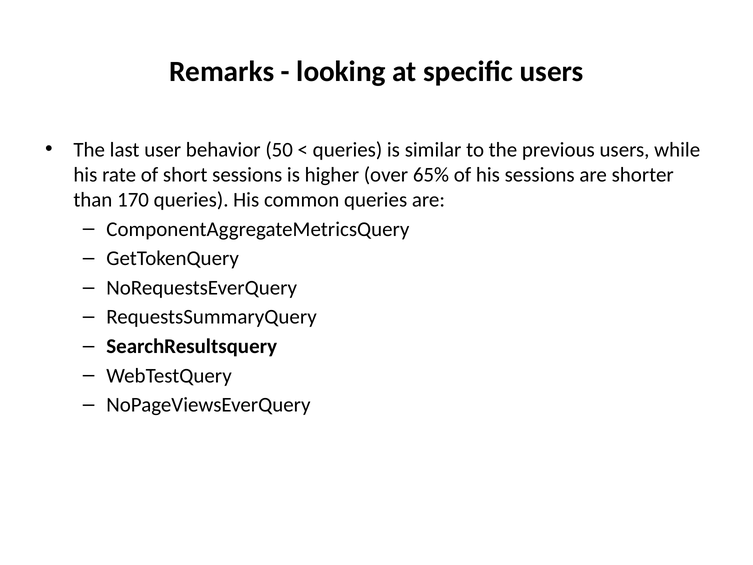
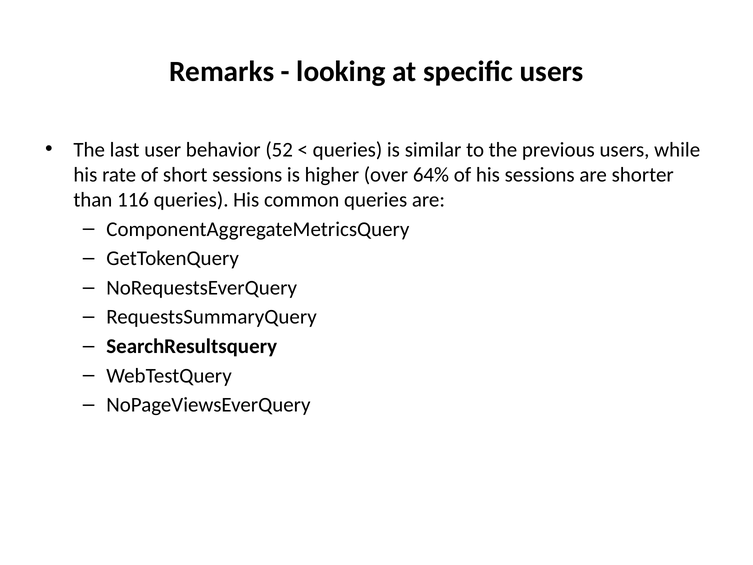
50: 50 -> 52 (279, 150)
65%: 65% -> 64% (431, 175)
170: 170 -> 116 (133, 200)
